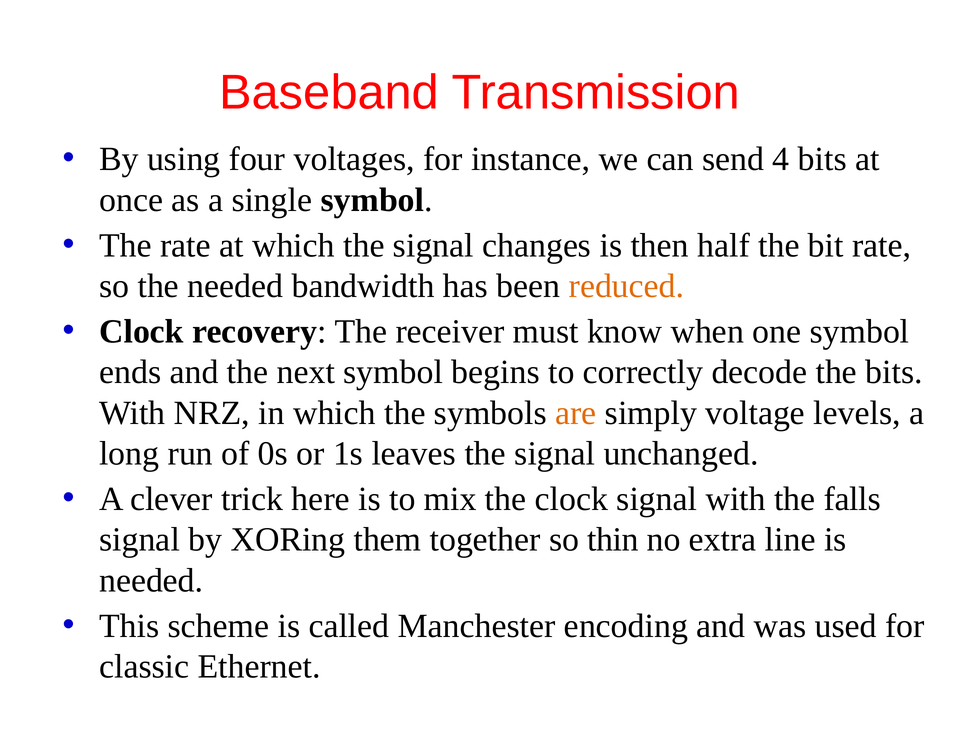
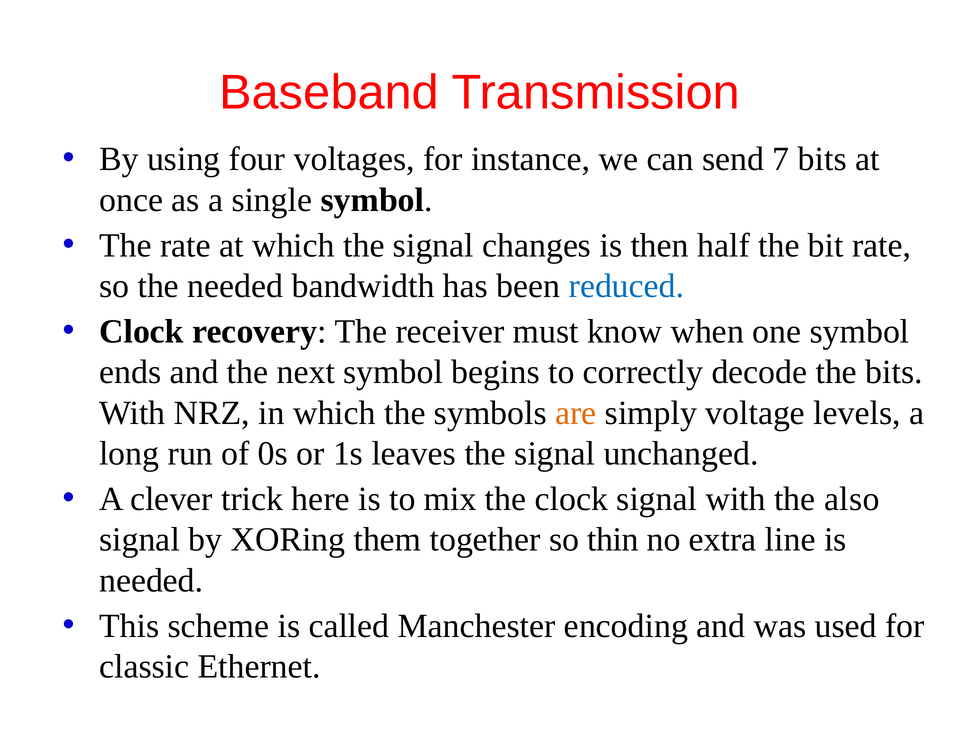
4: 4 -> 7 (781, 159)
reduced colour: orange -> blue (627, 286)
falls: falls -> also (852, 499)
